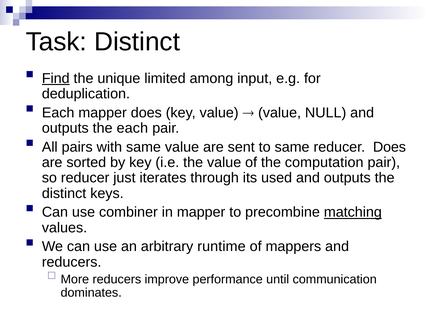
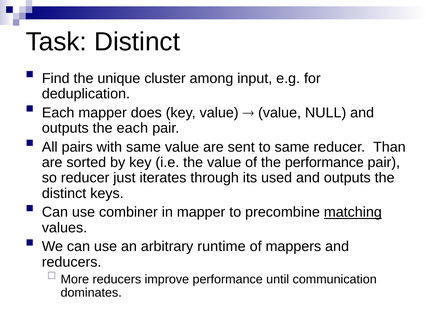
Find underline: present -> none (56, 78)
limited: limited -> cluster (165, 78)
reducer Does: Does -> Than (389, 147)
the computation: computation -> performance (324, 162)
